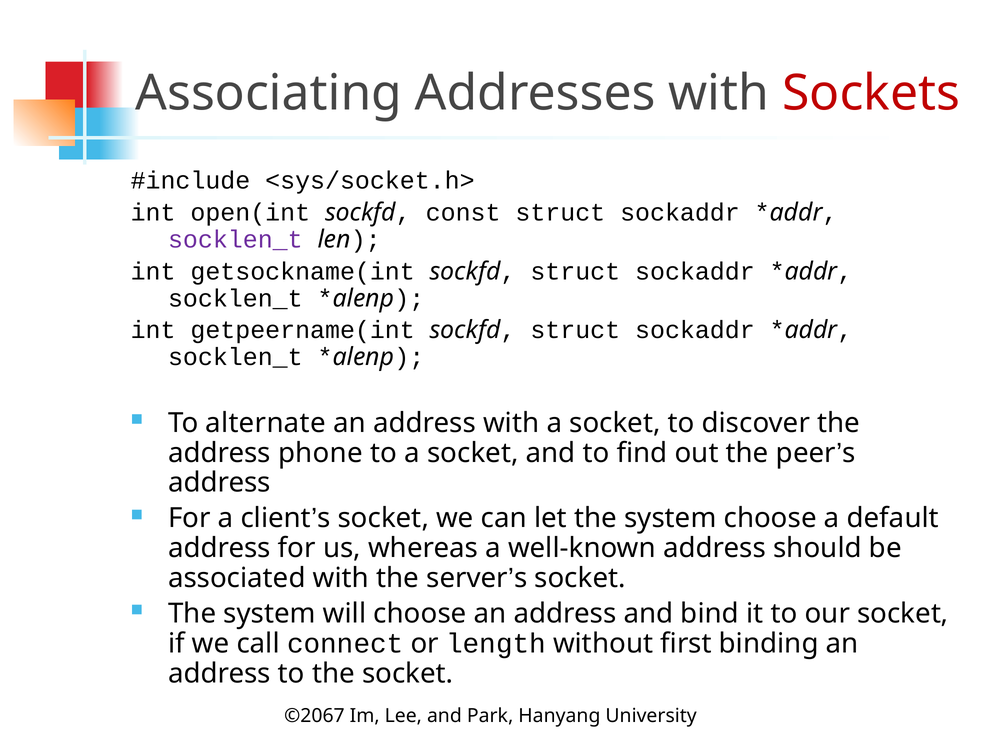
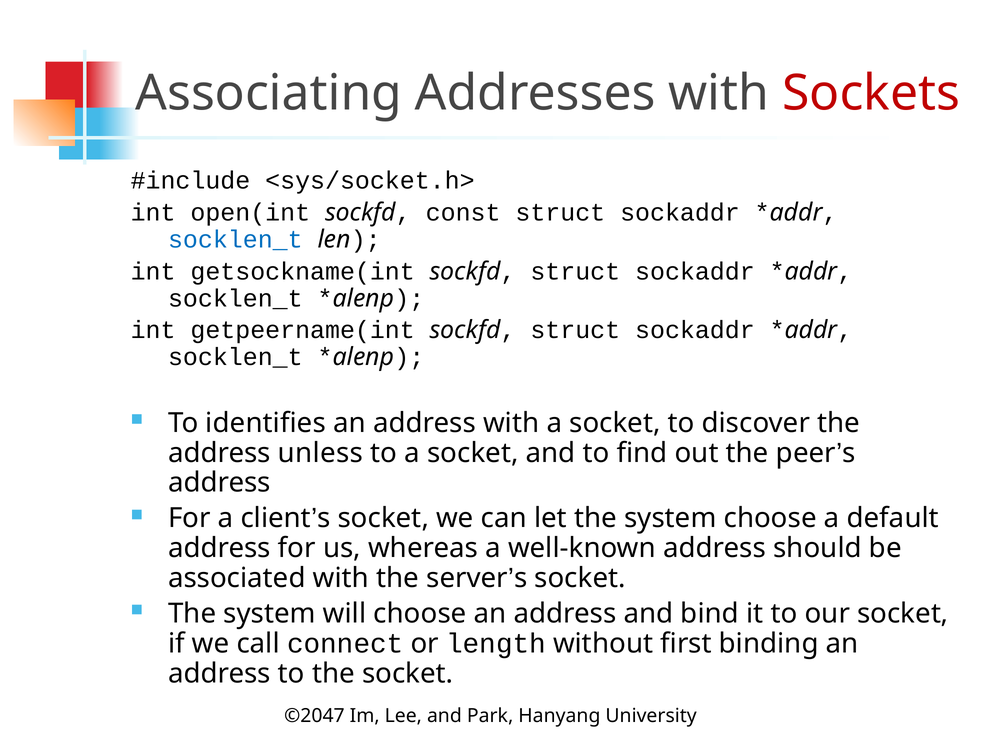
socklen_t colour: purple -> blue (235, 239)
alternate: alternate -> identifies (266, 423)
phone: phone -> unless (320, 453)
©2067: ©2067 -> ©2047 (314, 716)
